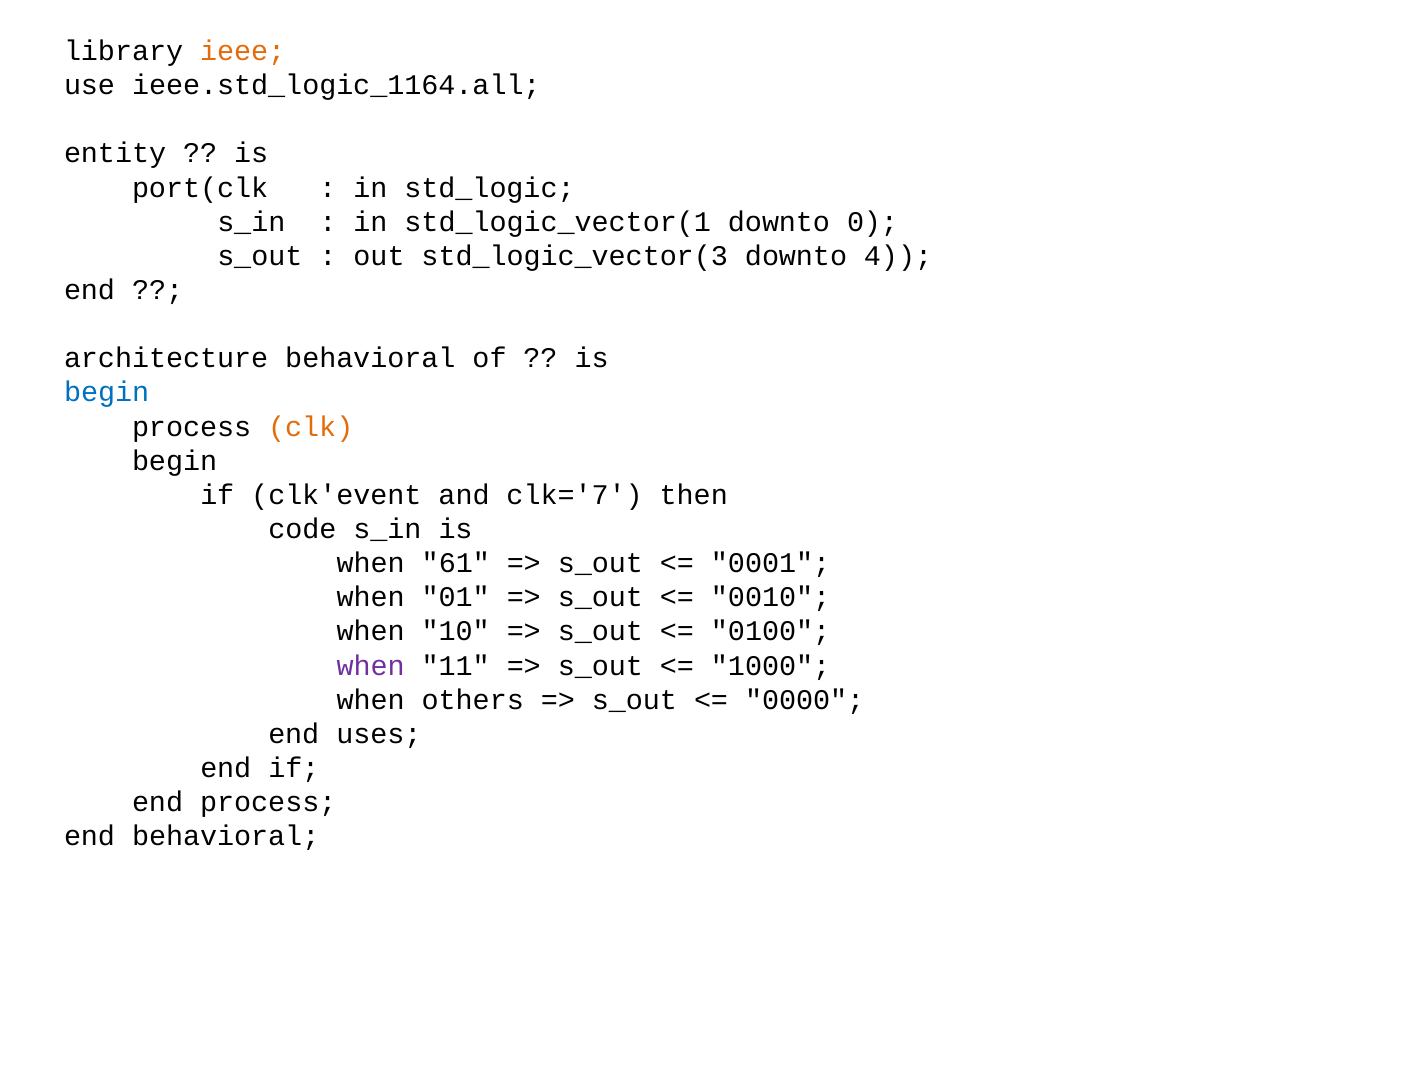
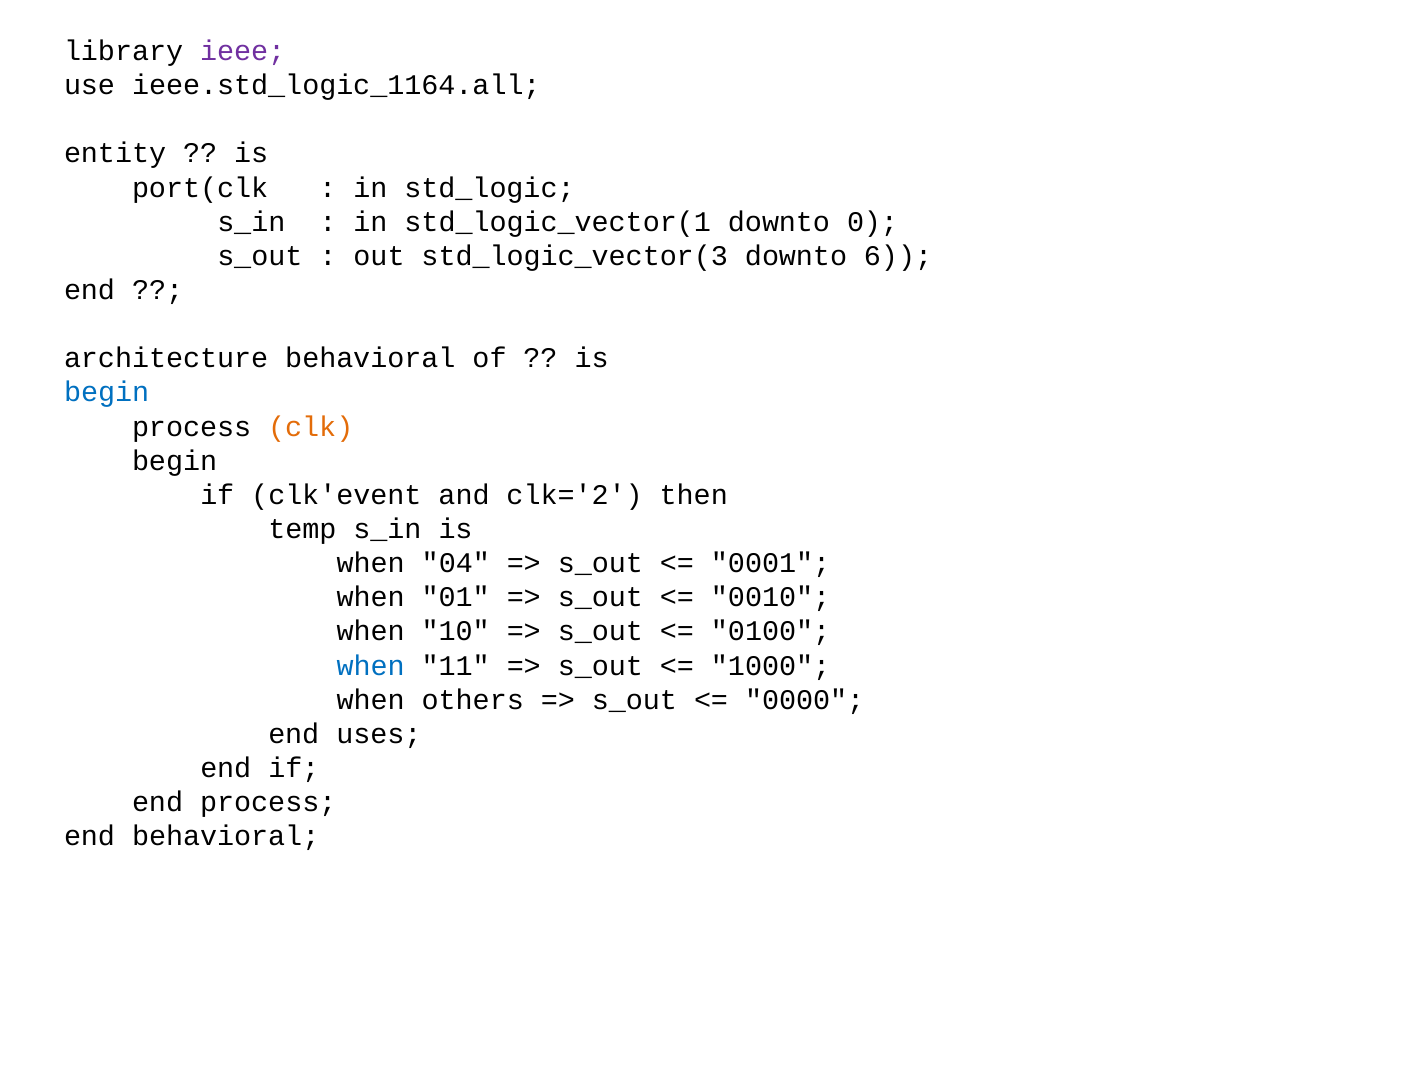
ieee colour: orange -> purple (243, 51)
4: 4 -> 6 (898, 256)
clk='7: clk='7 -> clk='2 (575, 495)
code: code -> temp (302, 529)
61: 61 -> 04 (456, 563)
when colour: purple -> blue (371, 666)
